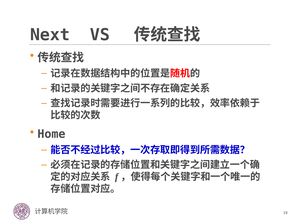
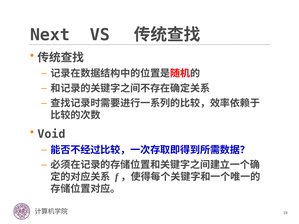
Home: Home -> Void (51, 134)
